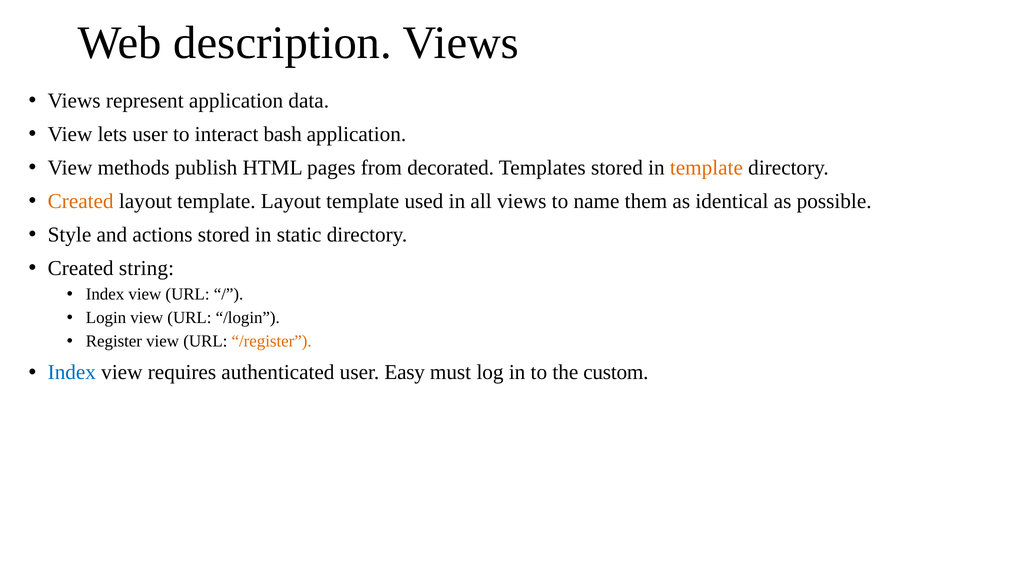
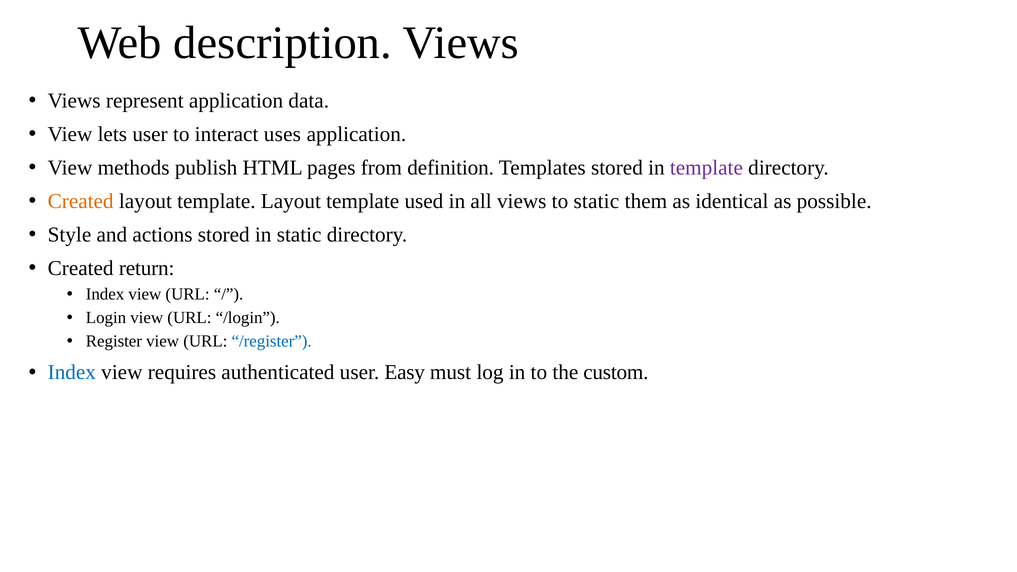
bash: bash -> uses (282, 134)
decorated: decorated -> definition (451, 168)
template colour: orange -> purple (706, 168)
to name: name -> static (596, 201)
string: string -> return (147, 268)
/register colour: orange -> blue (272, 341)
